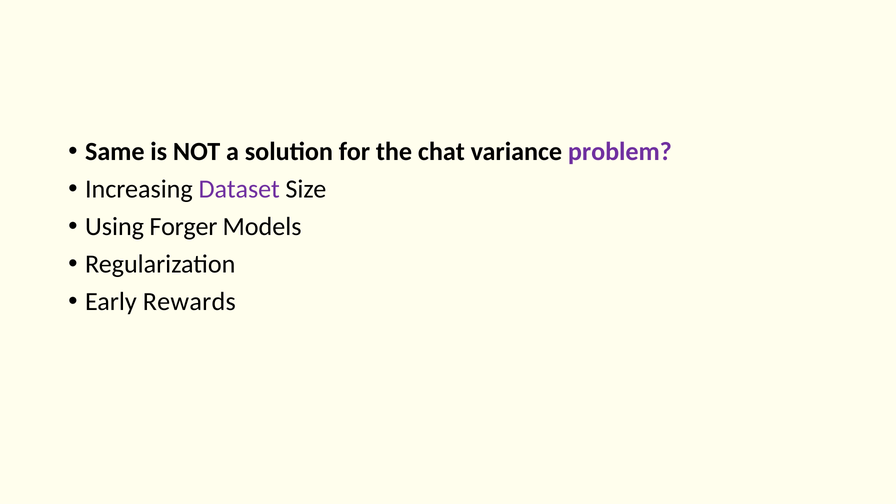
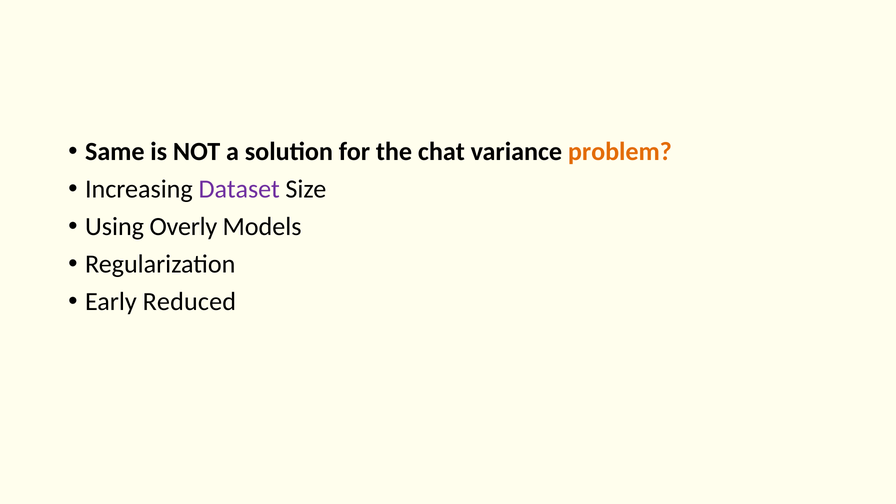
problem colour: purple -> orange (620, 151)
Forger: Forger -> Overly (183, 227)
Rewards: Rewards -> Reduced (189, 302)
